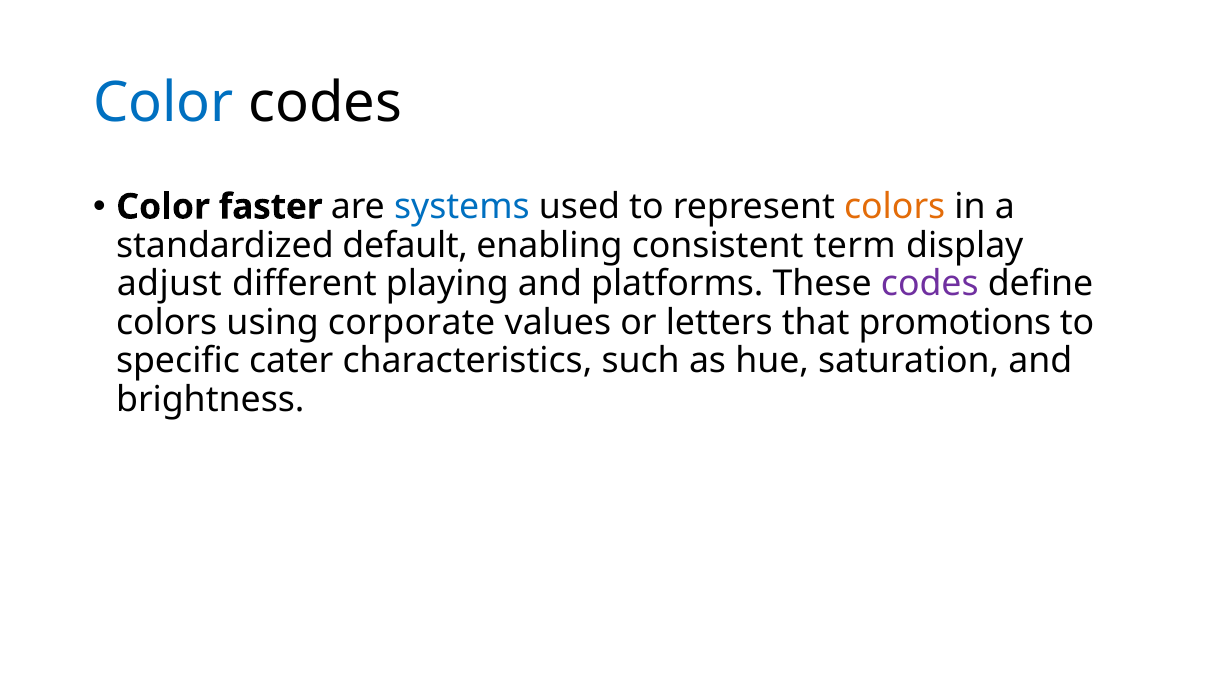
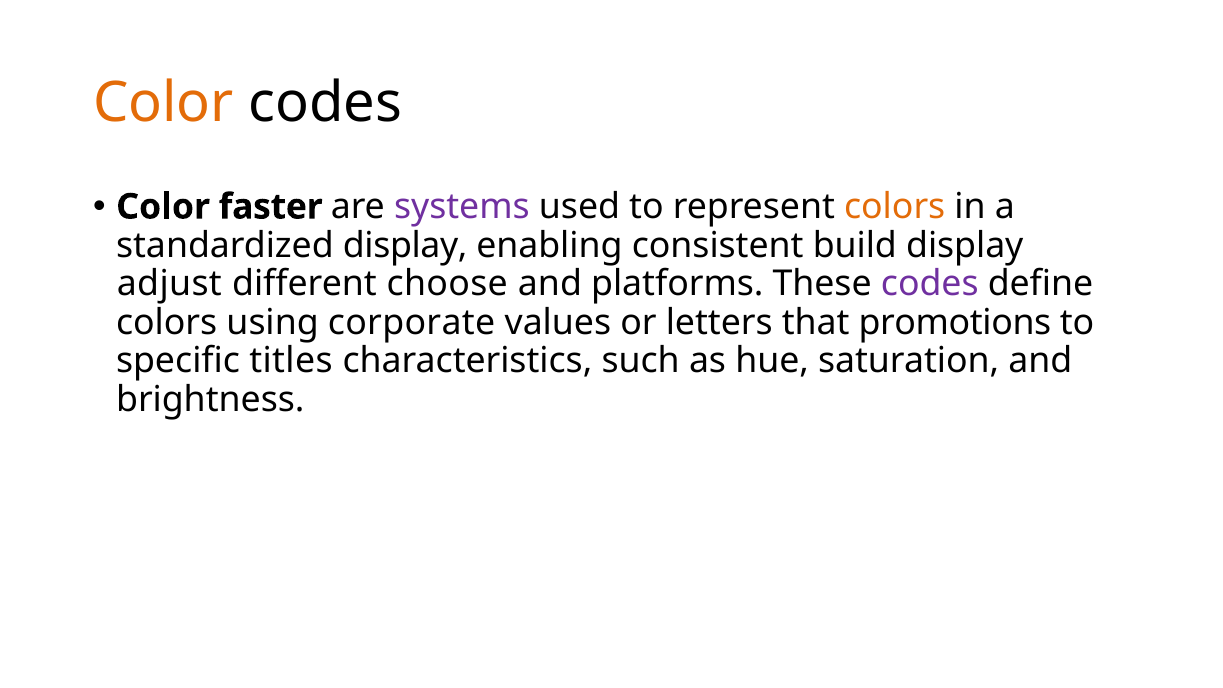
Color colour: blue -> orange (164, 103)
systems colour: blue -> purple (462, 207)
standardized default: default -> display (405, 245)
term: term -> build (855, 245)
playing: playing -> choose (447, 284)
cater: cater -> titles (291, 361)
